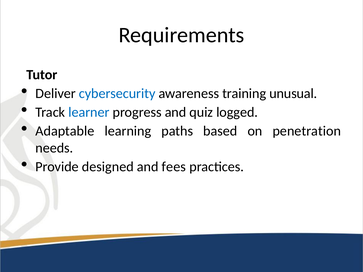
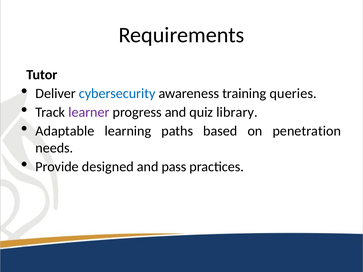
unusual: unusual -> queries (293, 94)
learner colour: blue -> purple (89, 112)
logged: logged -> library (237, 112)
fees: fees -> pass (174, 167)
